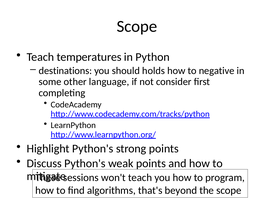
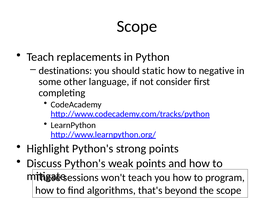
temperatures: temperatures -> replacements (89, 57)
holds: holds -> static (154, 71)
